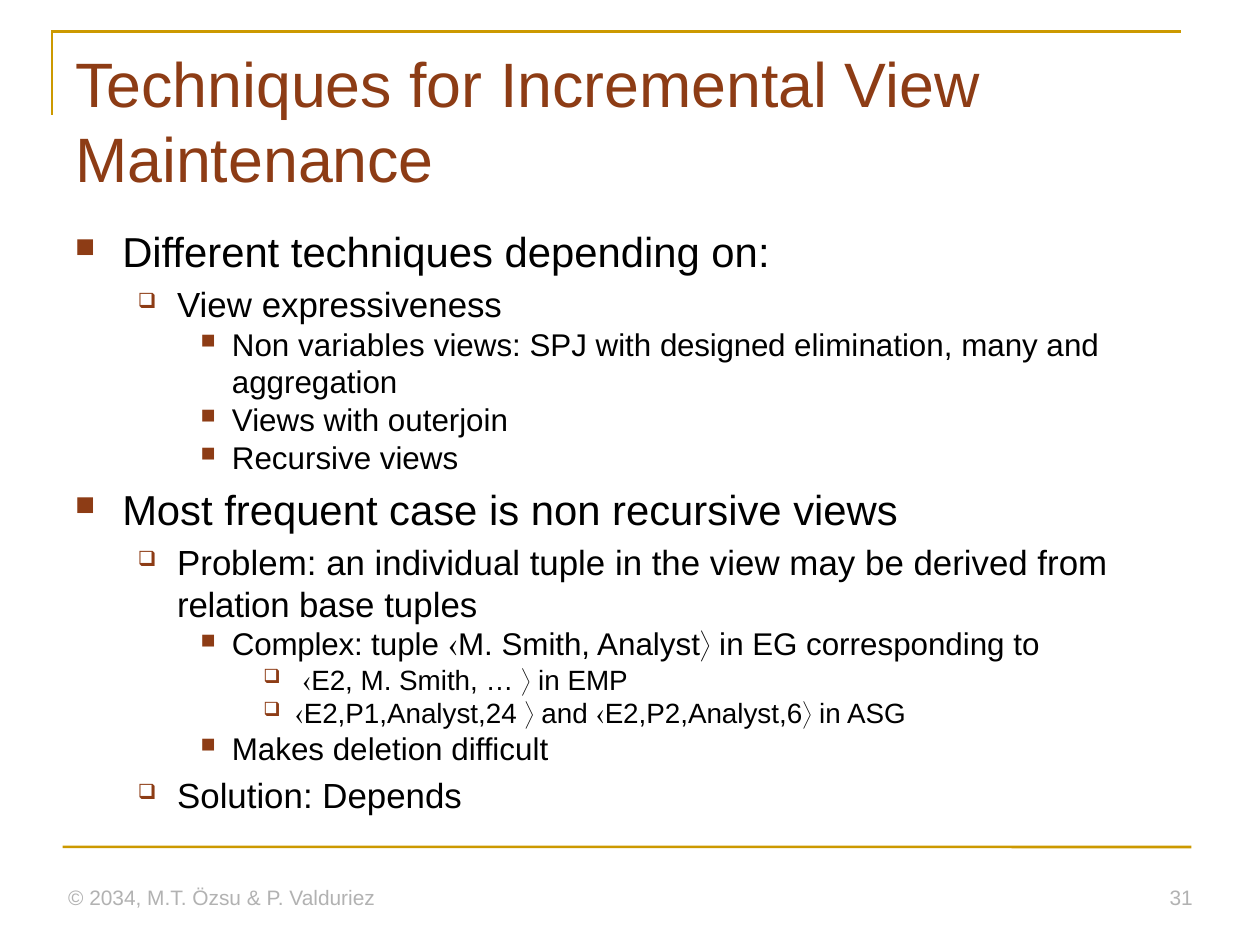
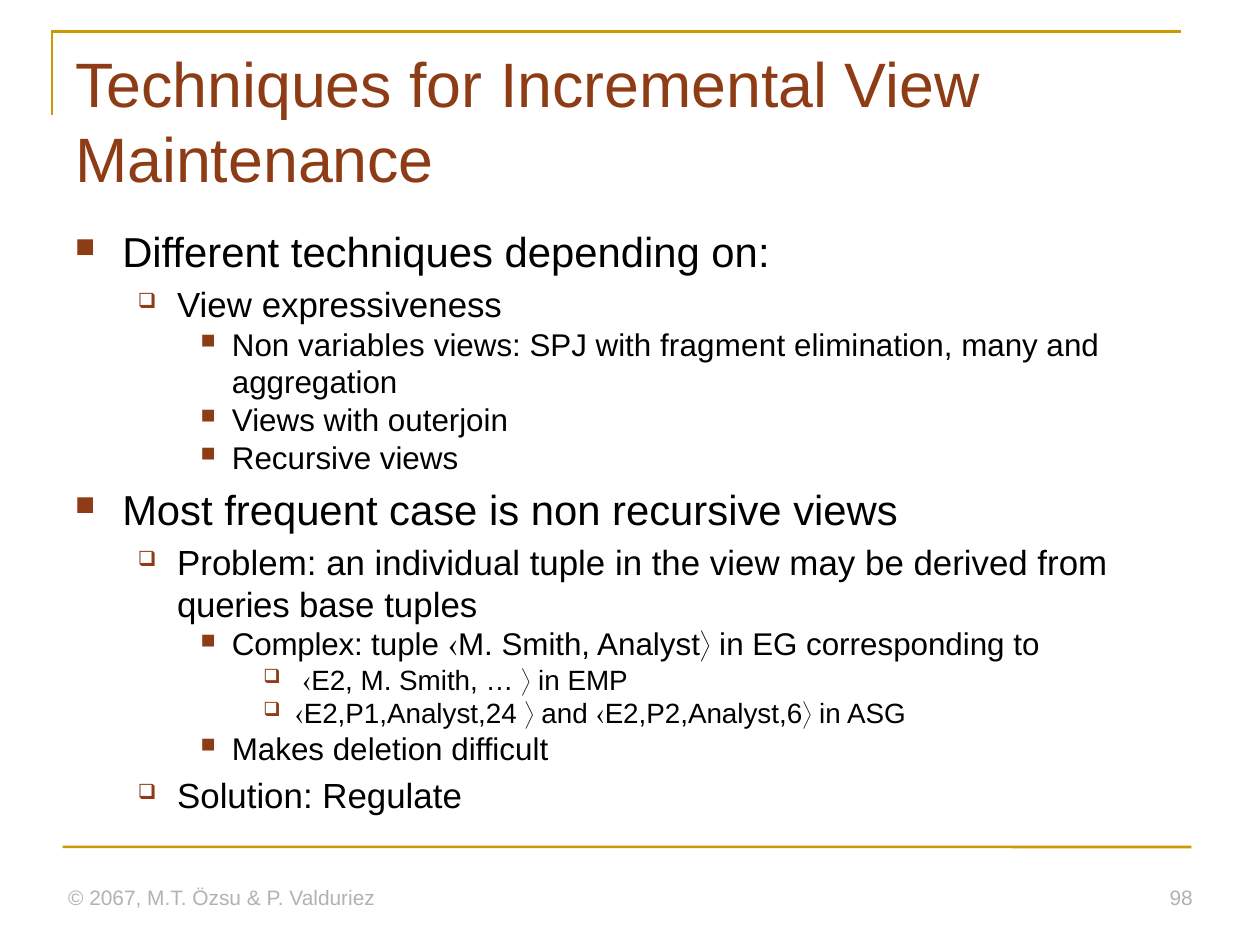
designed: designed -> fragment (723, 346)
relation: relation -> queries (233, 606)
Depends: Depends -> Regulate (392, 797)
2034: 2034 -> 2067 (115, 898)
31: 31 -> 98 (1181, 898)
